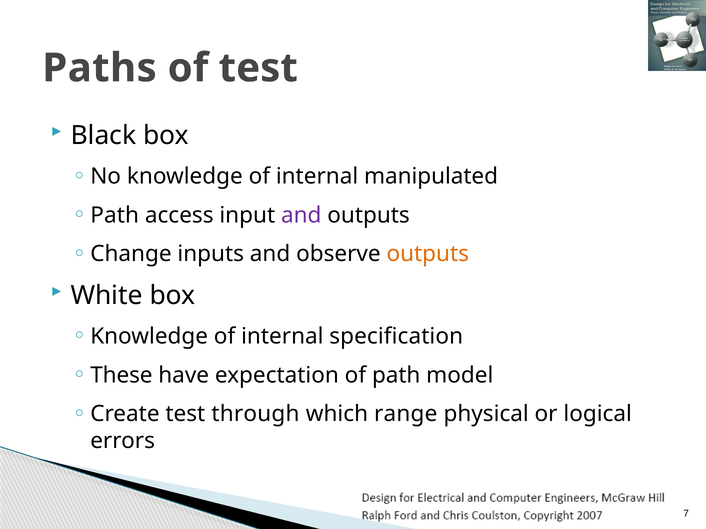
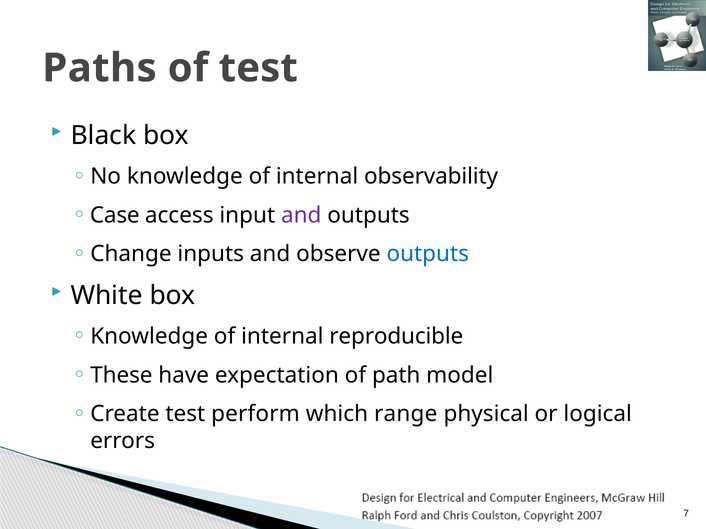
manipulated: manipulated -> observability (431, 177)
Path: Path -> Case (115, 215)
outputs colour: orange -> blue (428, 254)
specification: specification -> reproducible (396, 337)
through: through -> perform (255, 414)
